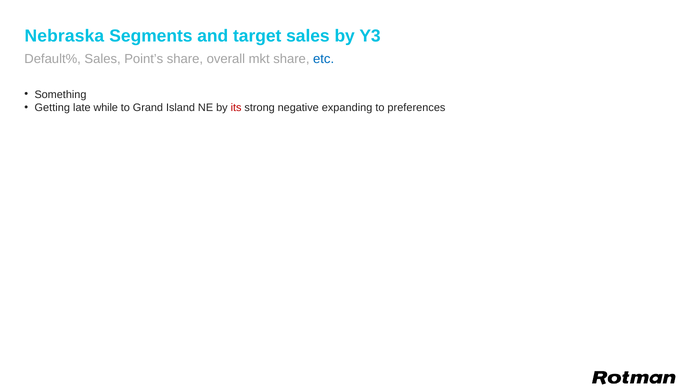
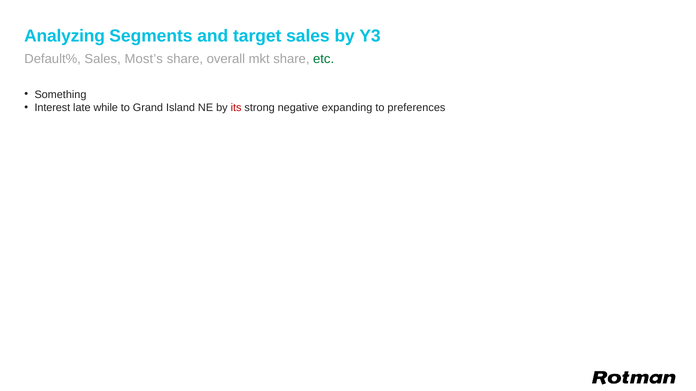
Nebraska: Nebraska -> Analyzing (65, 36)
Point’s: Point’s -> Most’s (144, 59)
etc colour: blue -> green (324, 59)
Getting: Getting -> Interest (52, 108)
